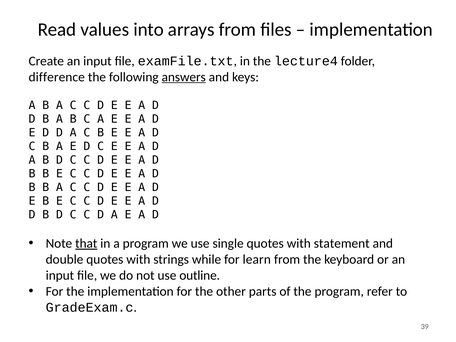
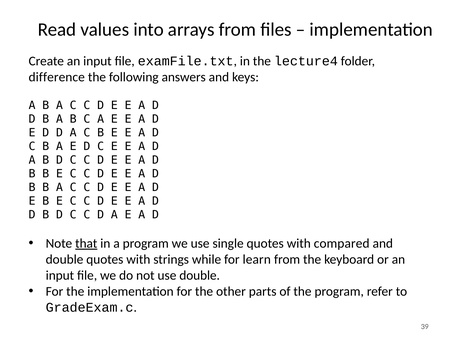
answers underline: present -> none (184, 77)
statement: statement -> compared (342, 243)
use outline: outline -> double (200, 275)
